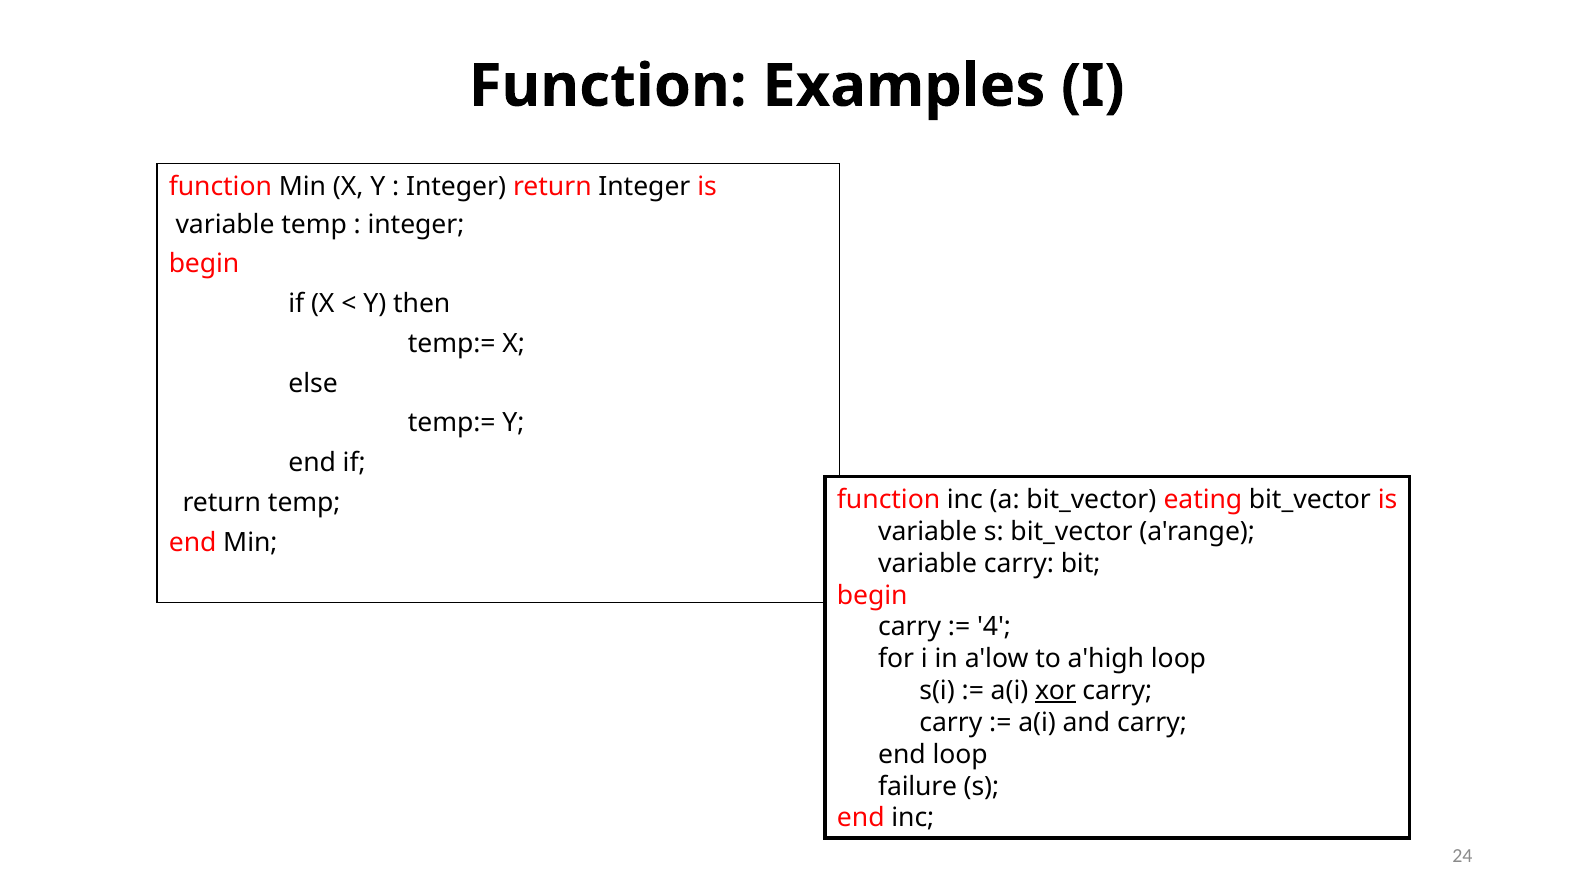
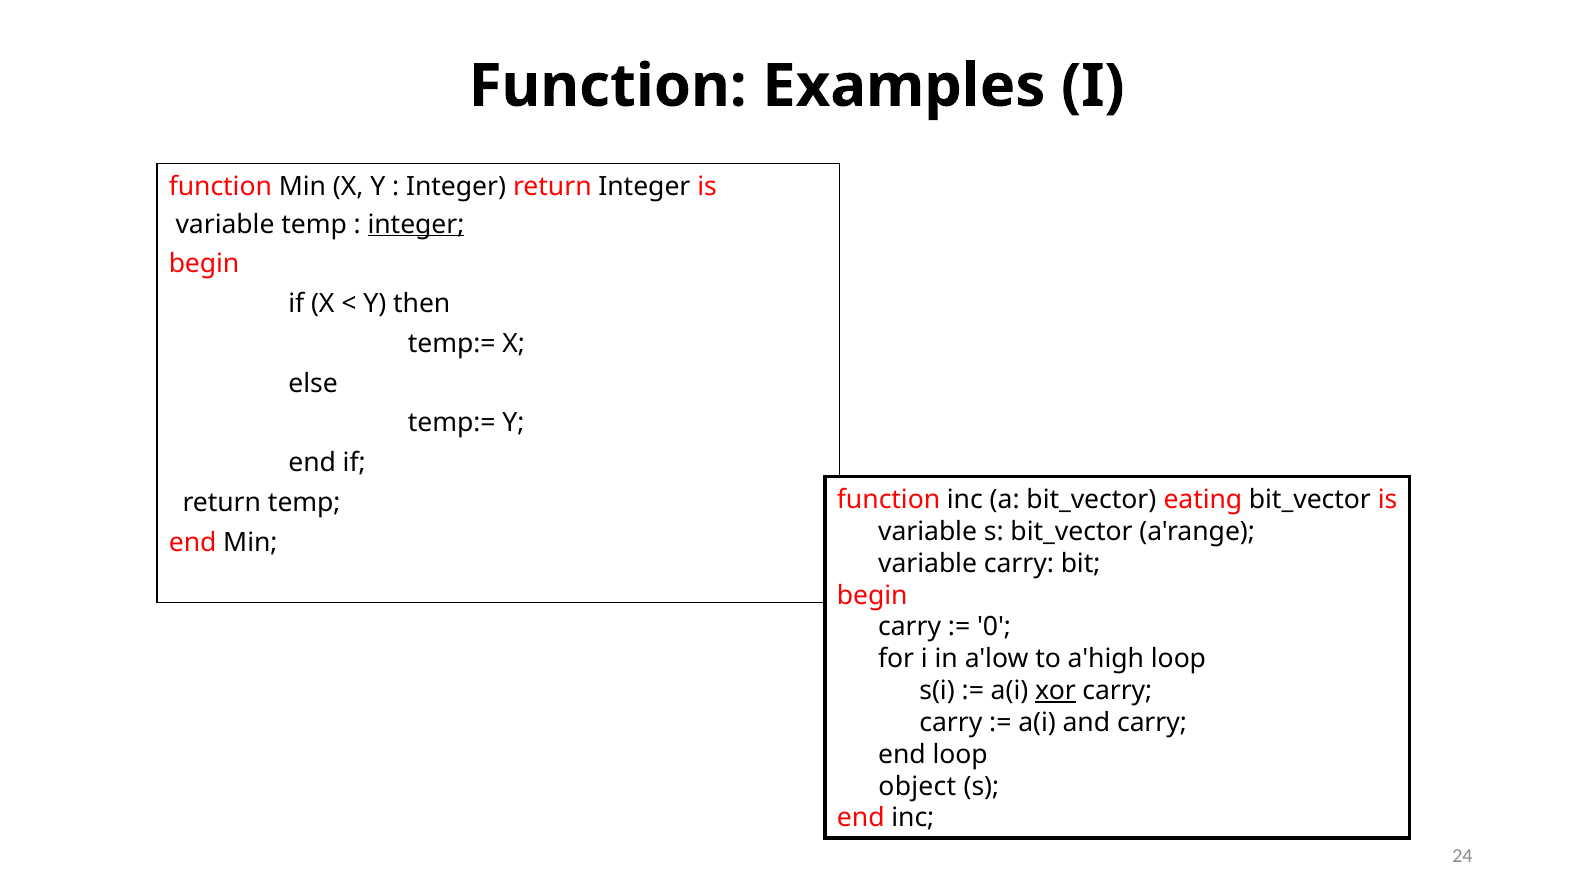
integer underline: none -> present (416, 224)
4: 4 -> 0 (994, 628)
failure: failure -> object (917, 787)
